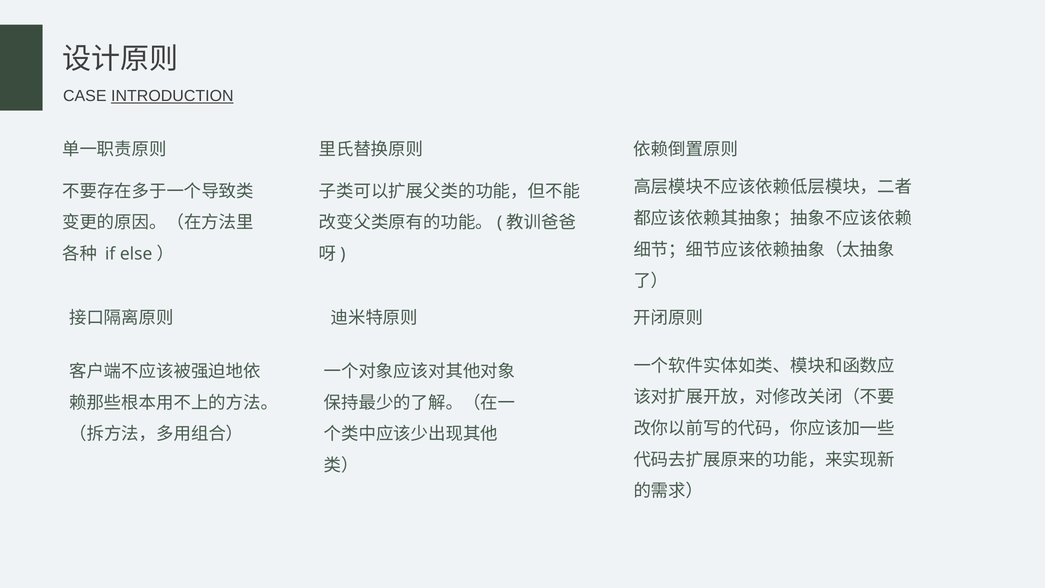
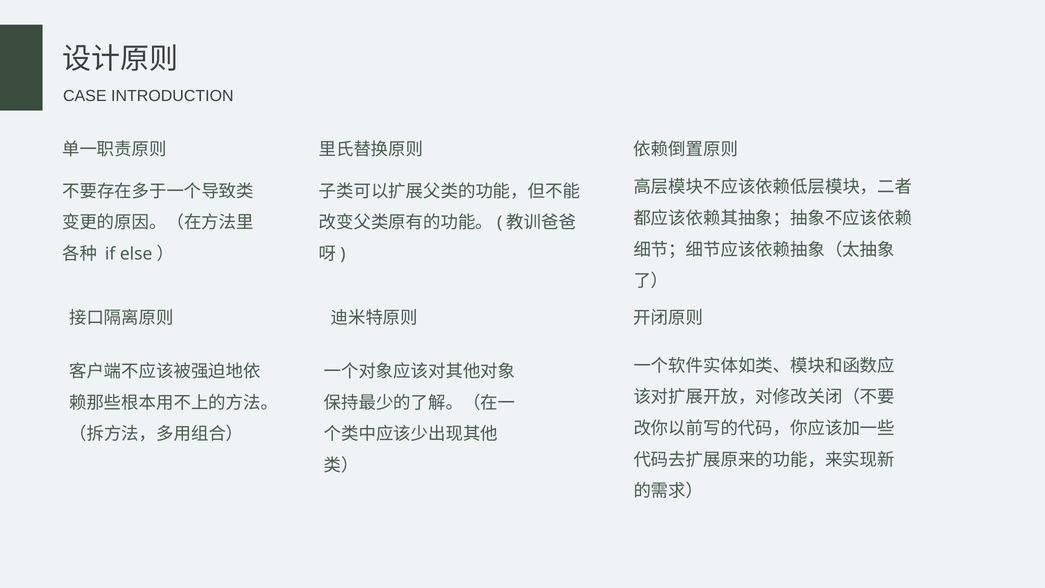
INTRODUCTION underline: present -> none (172, 96)
